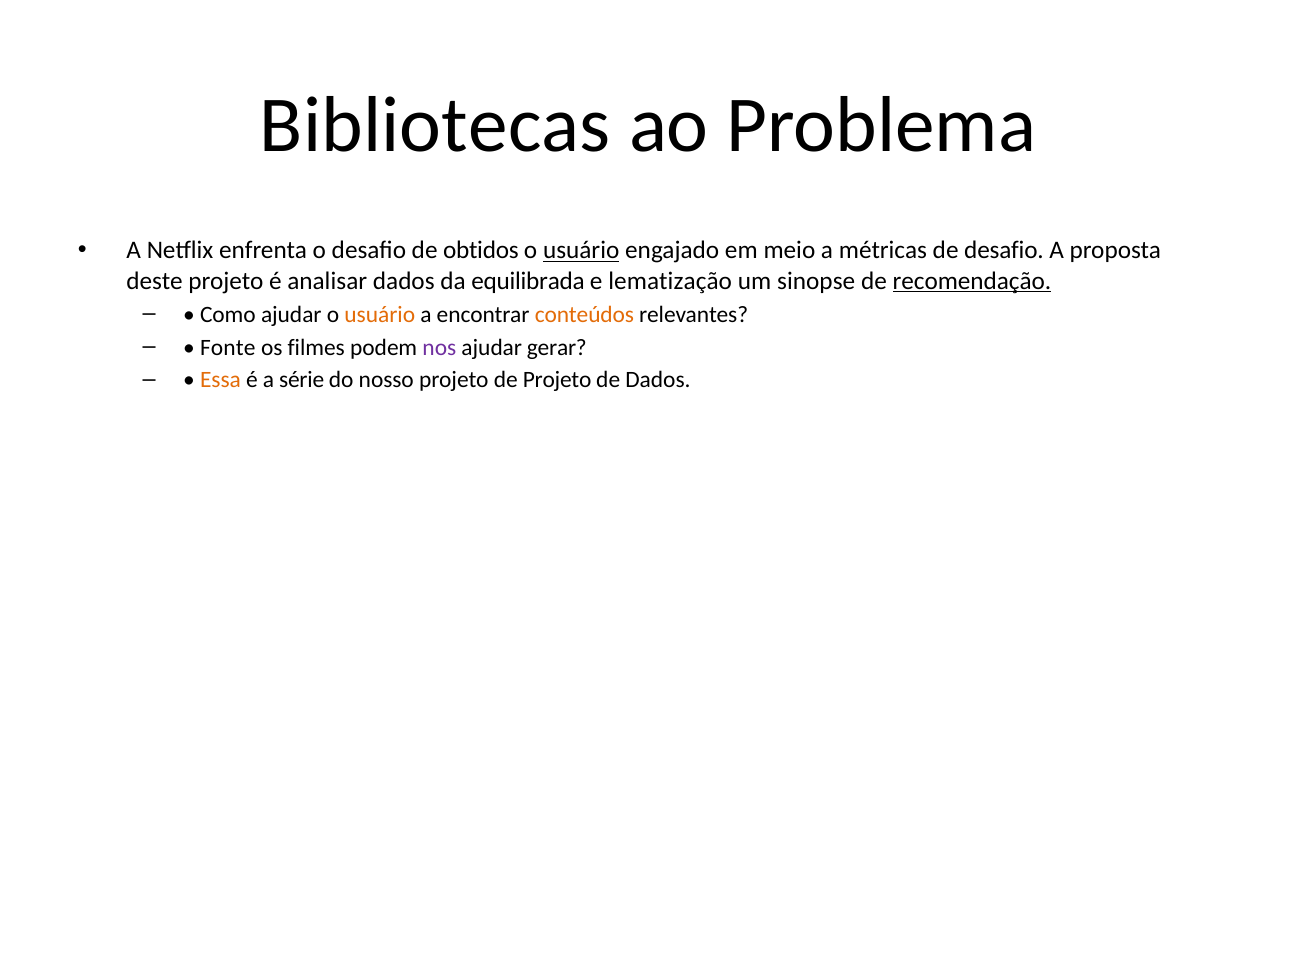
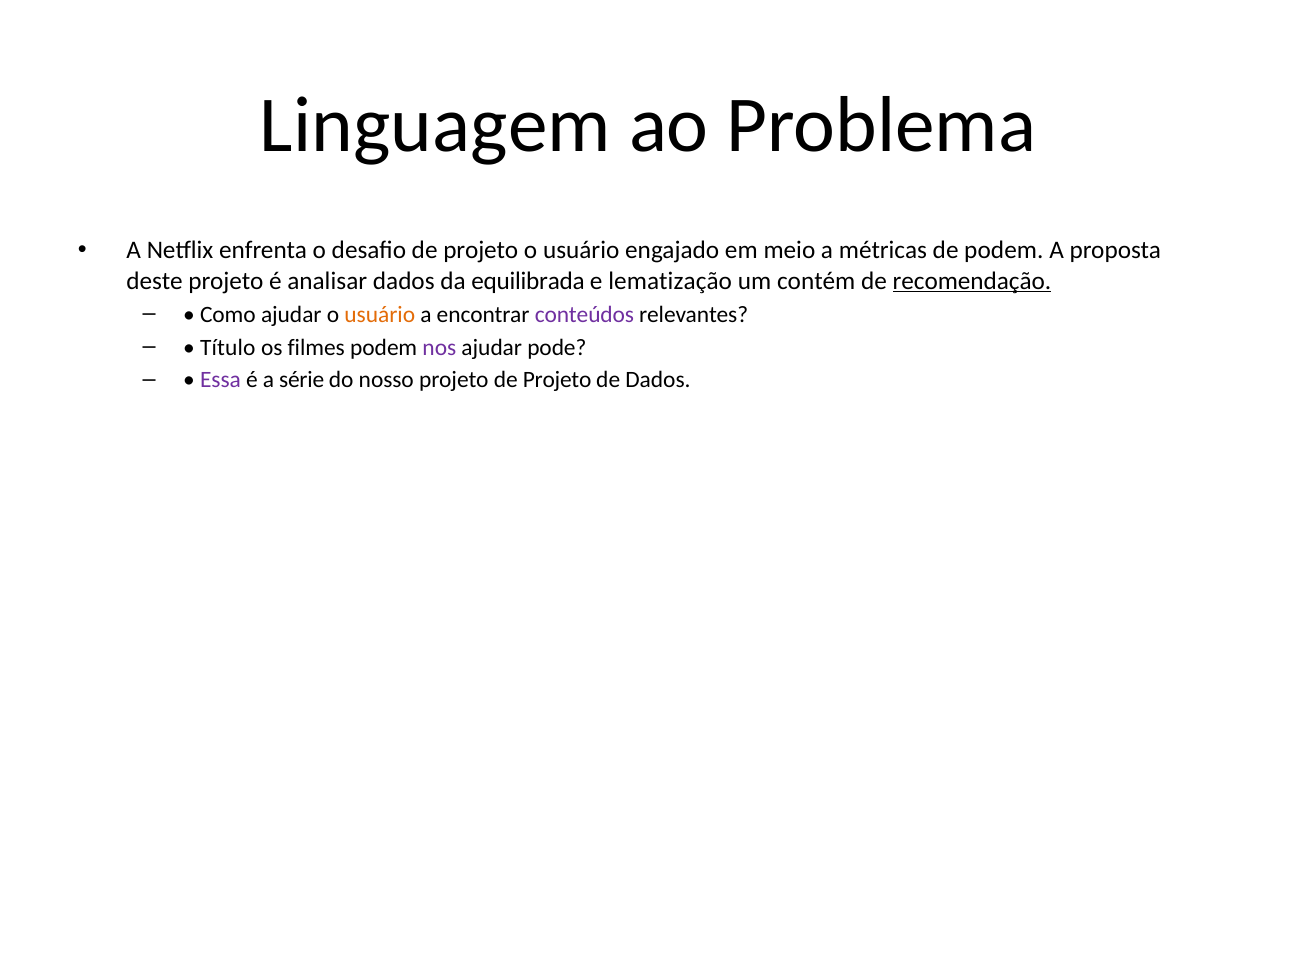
Bibliotecas: Bibliotecas -> Linguagem (435, 126)
desafio de obtidos: obtidos -> projeto (481, 250)
usuário underline: present -> none (581, 250)
de desafio: desafio -> podem (1004, 250)
sinopse: sinopse -> contém (816, 281)
conteúdos colour: orange -> purple (584, 314)
Fonte: Fonte -> Título (228, 347)
gerar: gerar -> pode (557, 347)
Essa colour: orange -> purple (221, 380)
